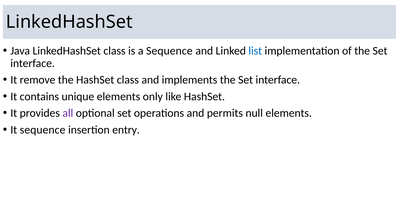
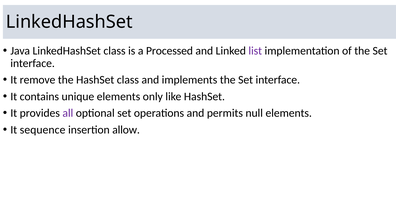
a Sequence: Sequence -> Processed (169, 51)
list colour: blue -> purple (255, 51)
entry: entry -> allow (126, 130)
